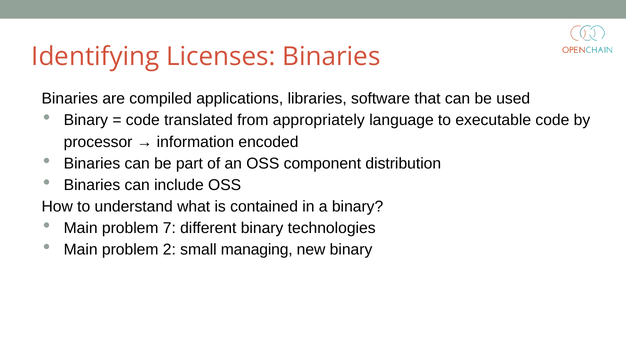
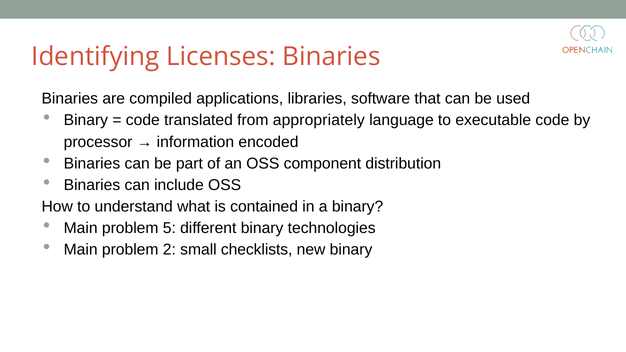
7: 7 -> 5 (169, 228)
managing: managing -> checklists (257, 250)
